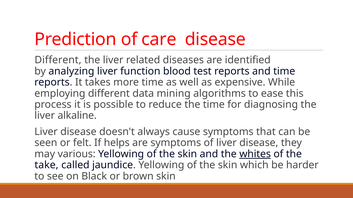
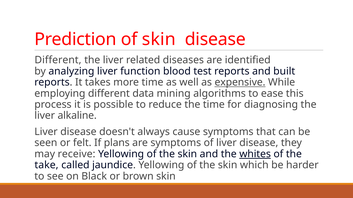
of care: care -> skin (159, 40)
and time: time -> built (284, 71)
expensive underline: none -> present (240, 83)
helps: helps -> plans (117, 143)
various: various -> receive (77, 154)
